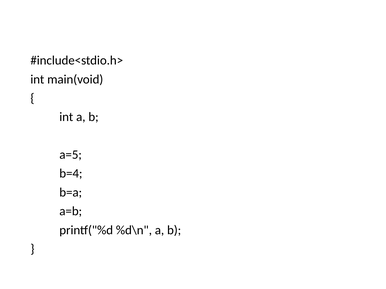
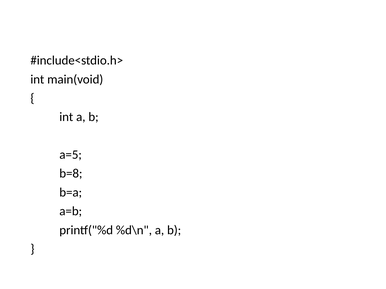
b=4: b=4 -> b=8 (71, 174)
